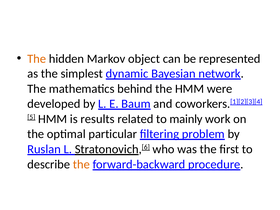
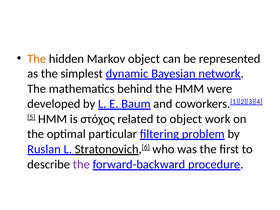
results: results -> στόχος (98, 119)
to mainly: mainly -> object (186, 119)
the colour: orange -> purple (81, 164)
